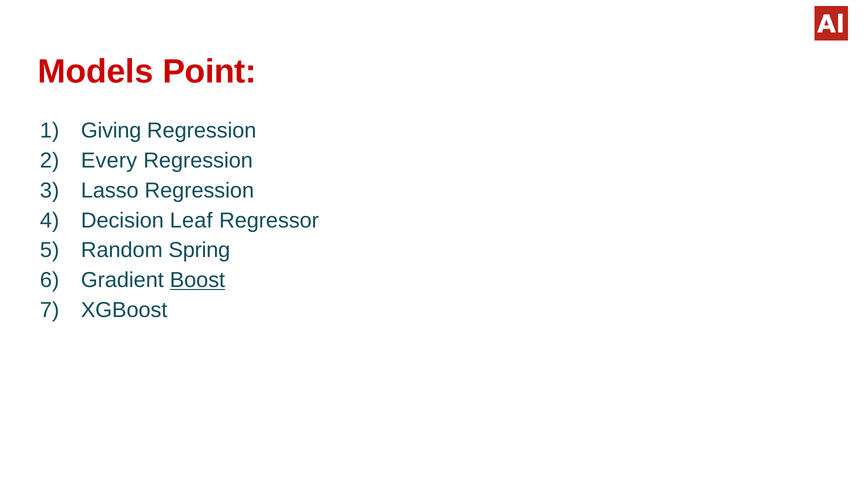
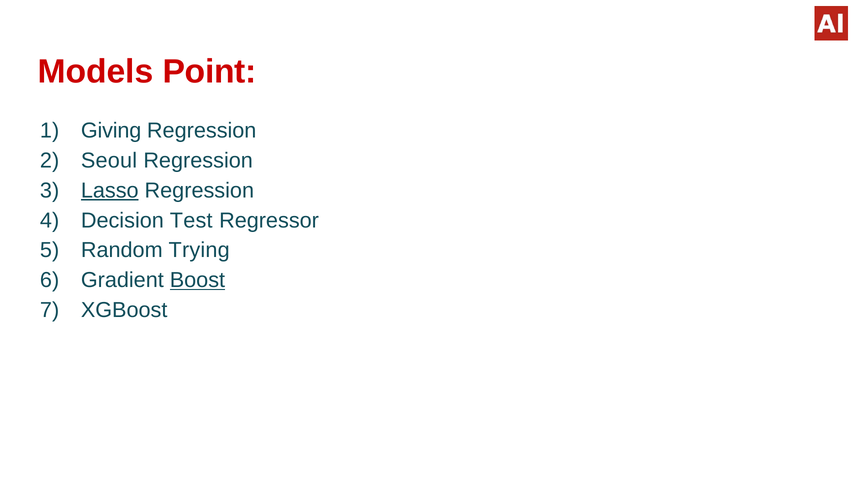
Every: Every -> Seoul (109, 161)
Lasso underline: none -> present (110, 191)
Leaf: Leaf -> Test (191, 221)
Spring: Spring -> Trying (199, 250)
